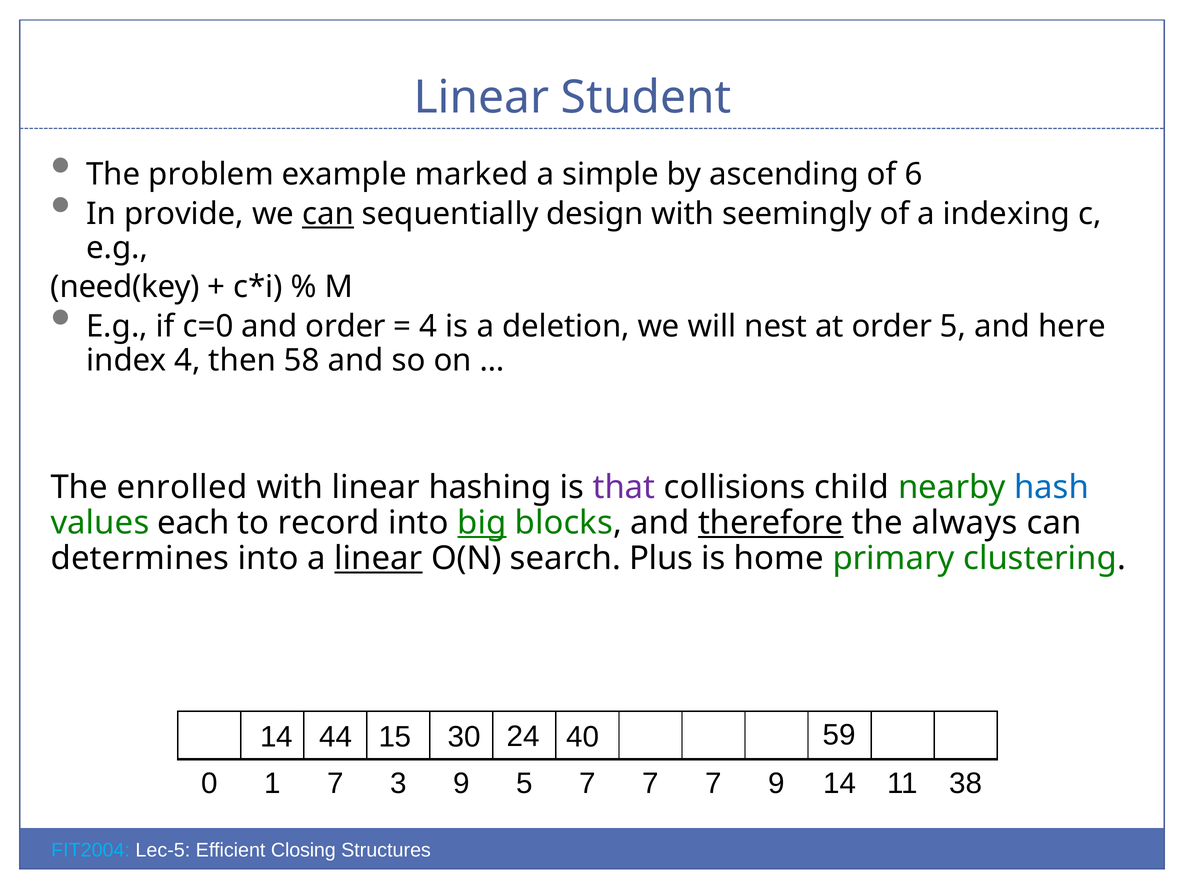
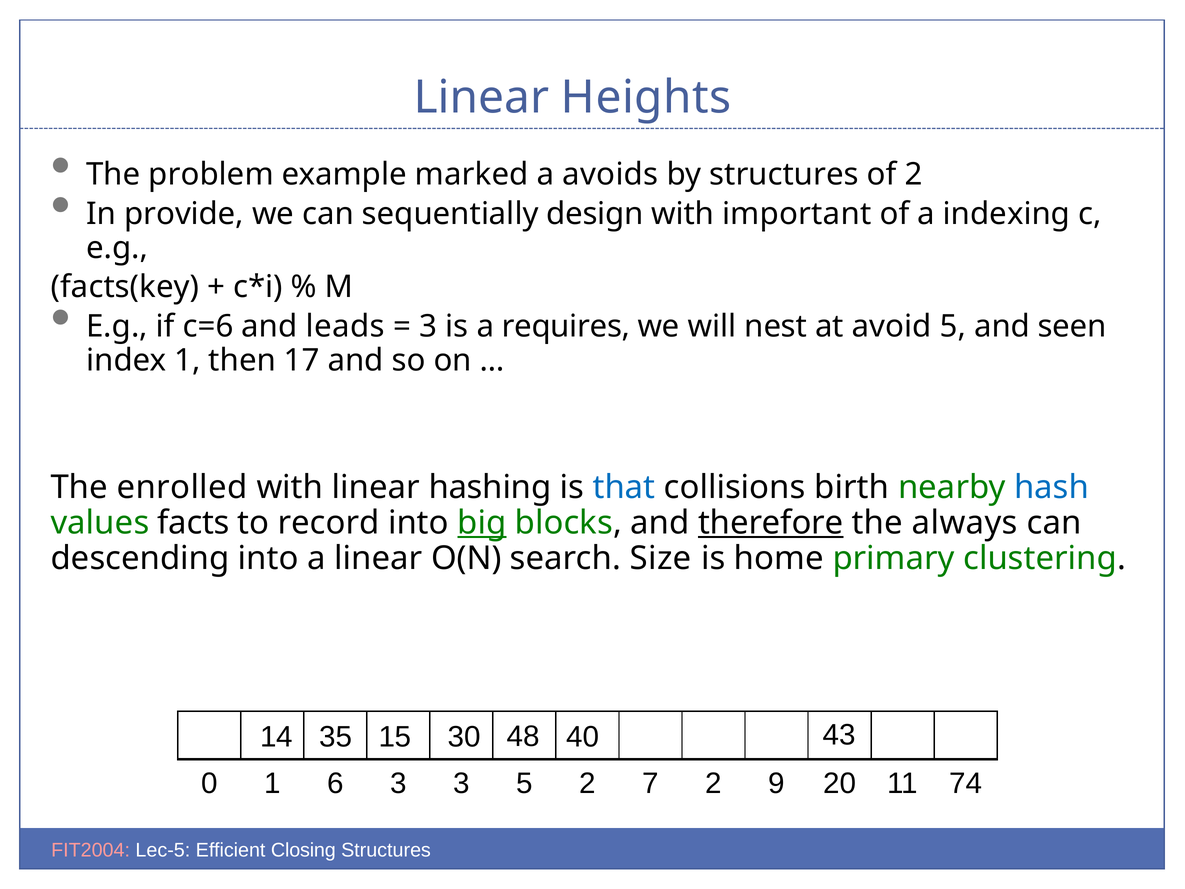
Student: Student -> Heights (646, 98)
simple: simple -> avoids (610, 175)
by ascending: ascending -> structures (784, 175)
of 6: 6 -> 2 (913, 175)
can underline: present -> none (328, 214)
seemingly: seemingly -> important (797, 214)
need(key: need(key -> facts(key (125, 287)
c=0: c=0 -> c=6 (208, 326)
and order: order -> leads (345, 326)
4: 4 -> 3 (428, 326)
deletion: deletion -> requires (566, 326)
at order: order -> avoid (892, 326)
here: here -> seen (1072, 326)
index 4: 4 -> 1 (187, 360)
58: 58 -> 17 (302, 360)
that colour: purple -> blue (624, 487)
child: child -> birth (852, 487)
each: each -> facts (193, 523)
determines: determines -> descending (140, 558)
linear underline: present -> none (378, 558)
Plus: Plus -> Size (661, 558)
44: 44 -> 35 (336, 737)
24: 24 -> 48 (523, 736)
59: 59 -> 43 (839, 735)
1 7: 7 -> 6 (335, 783)
3 9: 9 -> 3 (461, 783)
5 7: 7 -> 2 (587, 783)
7: 7 -> 2 (714, 783)
9 14: 14 -> 20 (840, 783)
38: 38 -> 74 (966, 783)
FIT2004 colour: light blue -> pink (91, 850)
